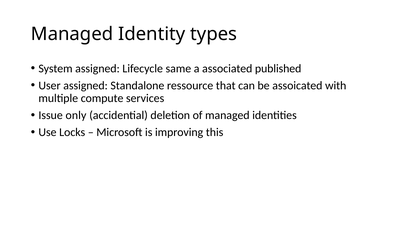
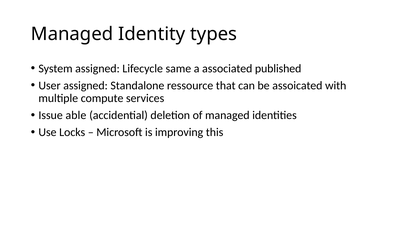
only: only -> able (76, 115)
